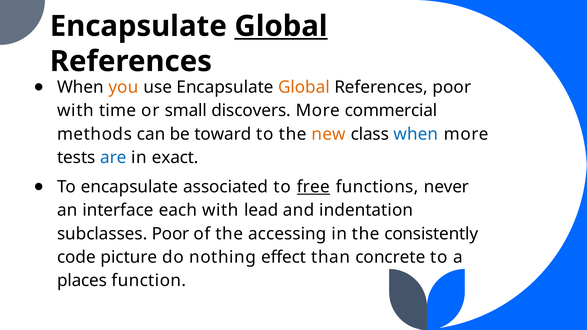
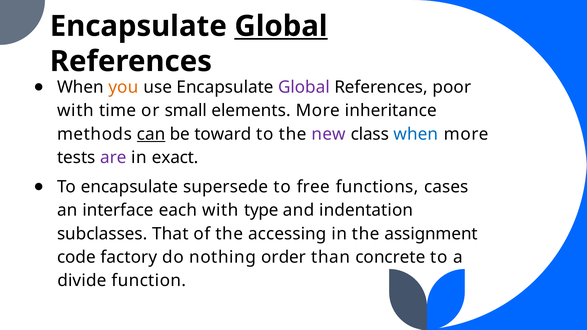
Global colour: orange -> purple (304, 87)
discovers: discovers -> elements (251, 111)
commercial: commercial -> inheritance (391, 111)
can underline: none -> present (151, 134)
new colour: orange -> purple (329, 134)
are colour: blue -> purple (113, 158)
associated: associated -> supersede (226, 187)
free underline: present -> none (313, 187)
never: never -> cases (446, 187)
lead: lead -> type (261, 210)
subclasses Poor: Poor -> That (170, 234)
consistently: consistently -> assignment (431, 234)
picture: picture -> factory (129, 257)
effect: effect -> order (284, 257)
places: places -> divide (82, 281)
